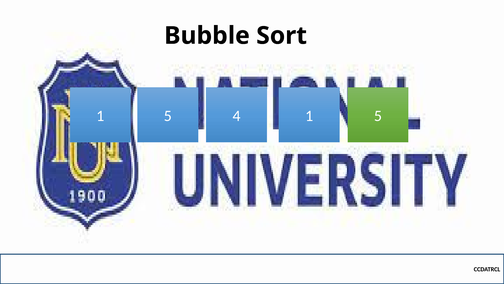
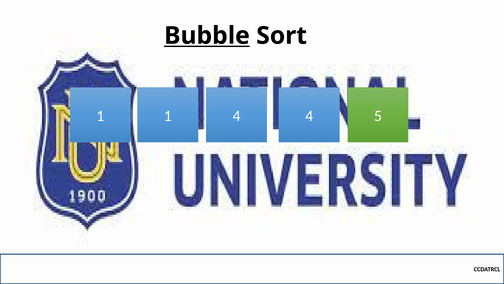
Bubble underline: none -> present (207, 36)
5: 5 -> 1 (168, 116)
4 1: 1 -> 4 (309, 116)
